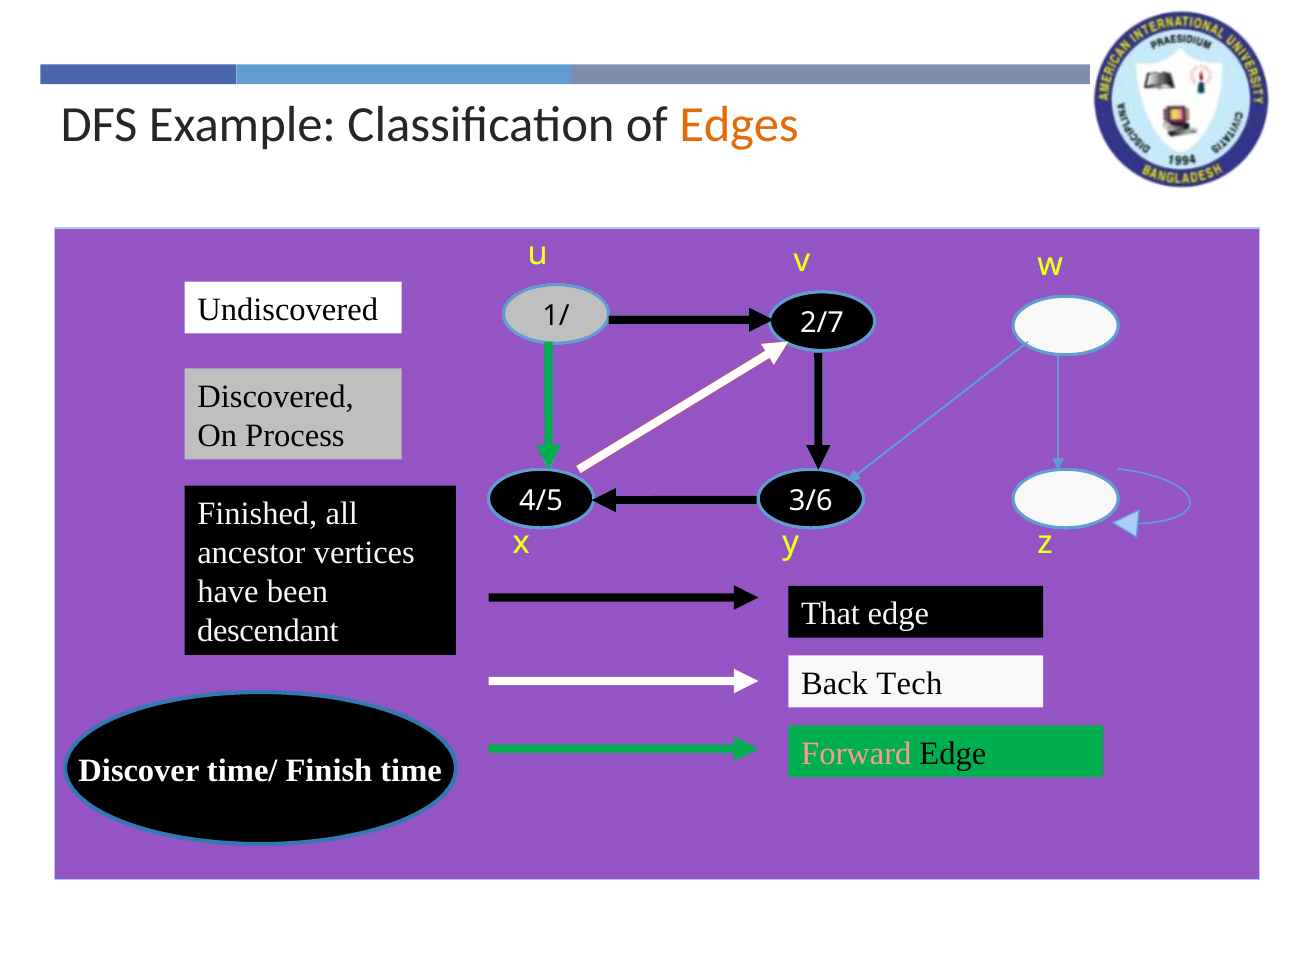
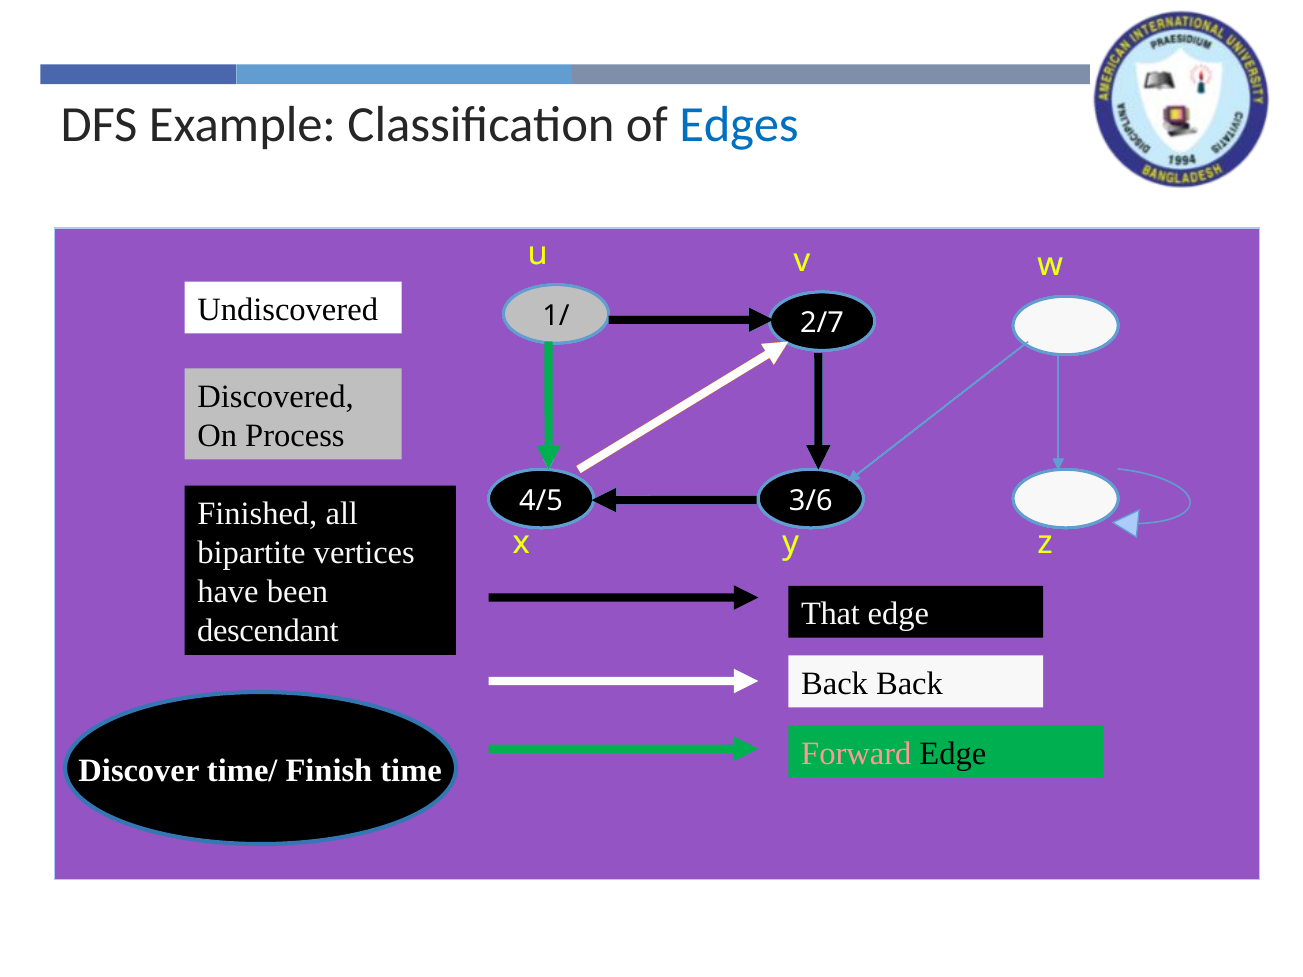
Edges colour: orange -> blue (739, 125)
ancestor: ancestor -> bipartite (251, 553)
Back Tech: Tech -> Back (910, 684)
